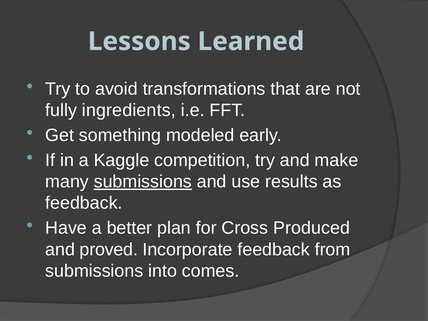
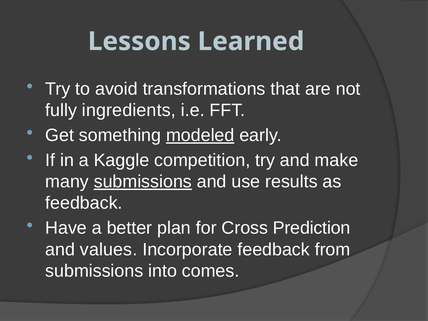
modeled underline: none -> present (200, 135)
Produced: Produced -> Prediction (312, 228)
proved: proved -> values (109, 249)
